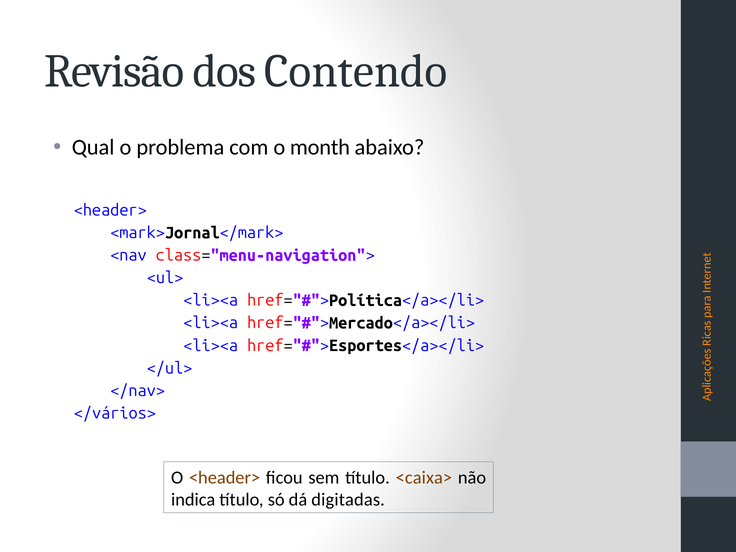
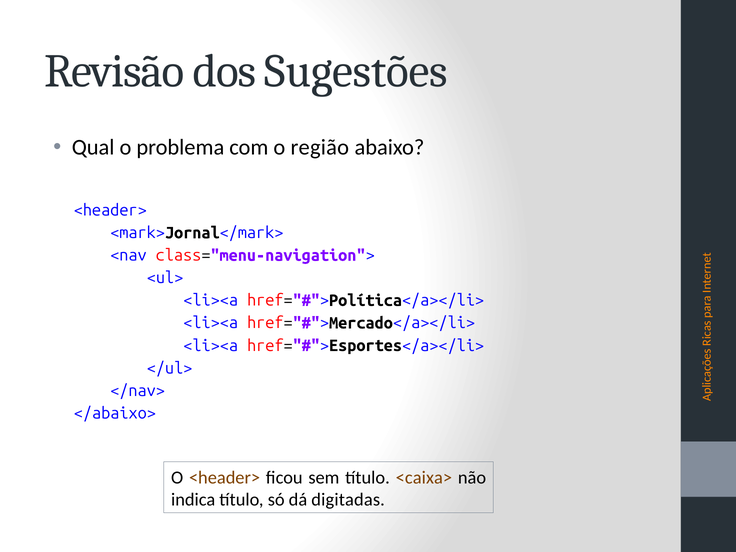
Contendo: Contendo -> Sugestões (356, 71)
month: month -> região (320, 148)
</vários>: </vários> -> </abaixo> (115, 413)
